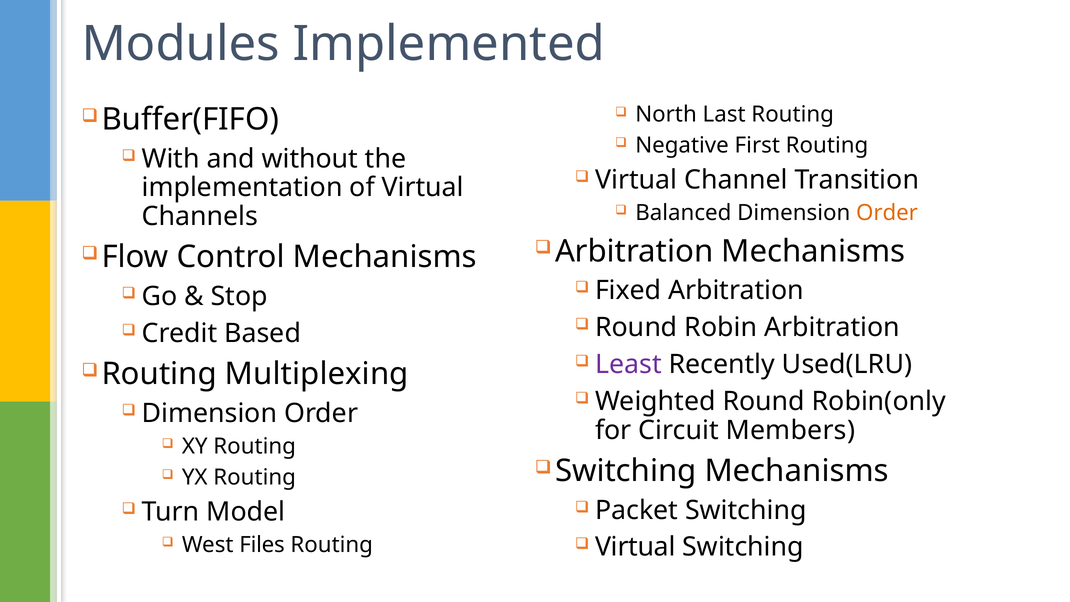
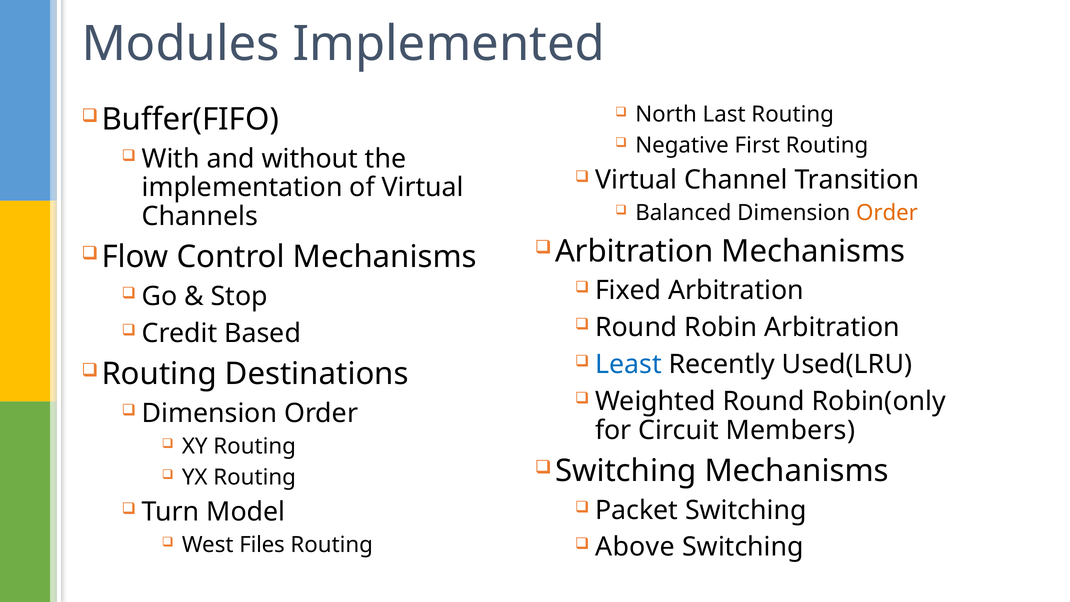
Least colour: purple -> blue (628, 364)
Multiplexing: Multiplexing -> Destinations (317, 374)
Virtual: Virtual -> Above (635, 547)
